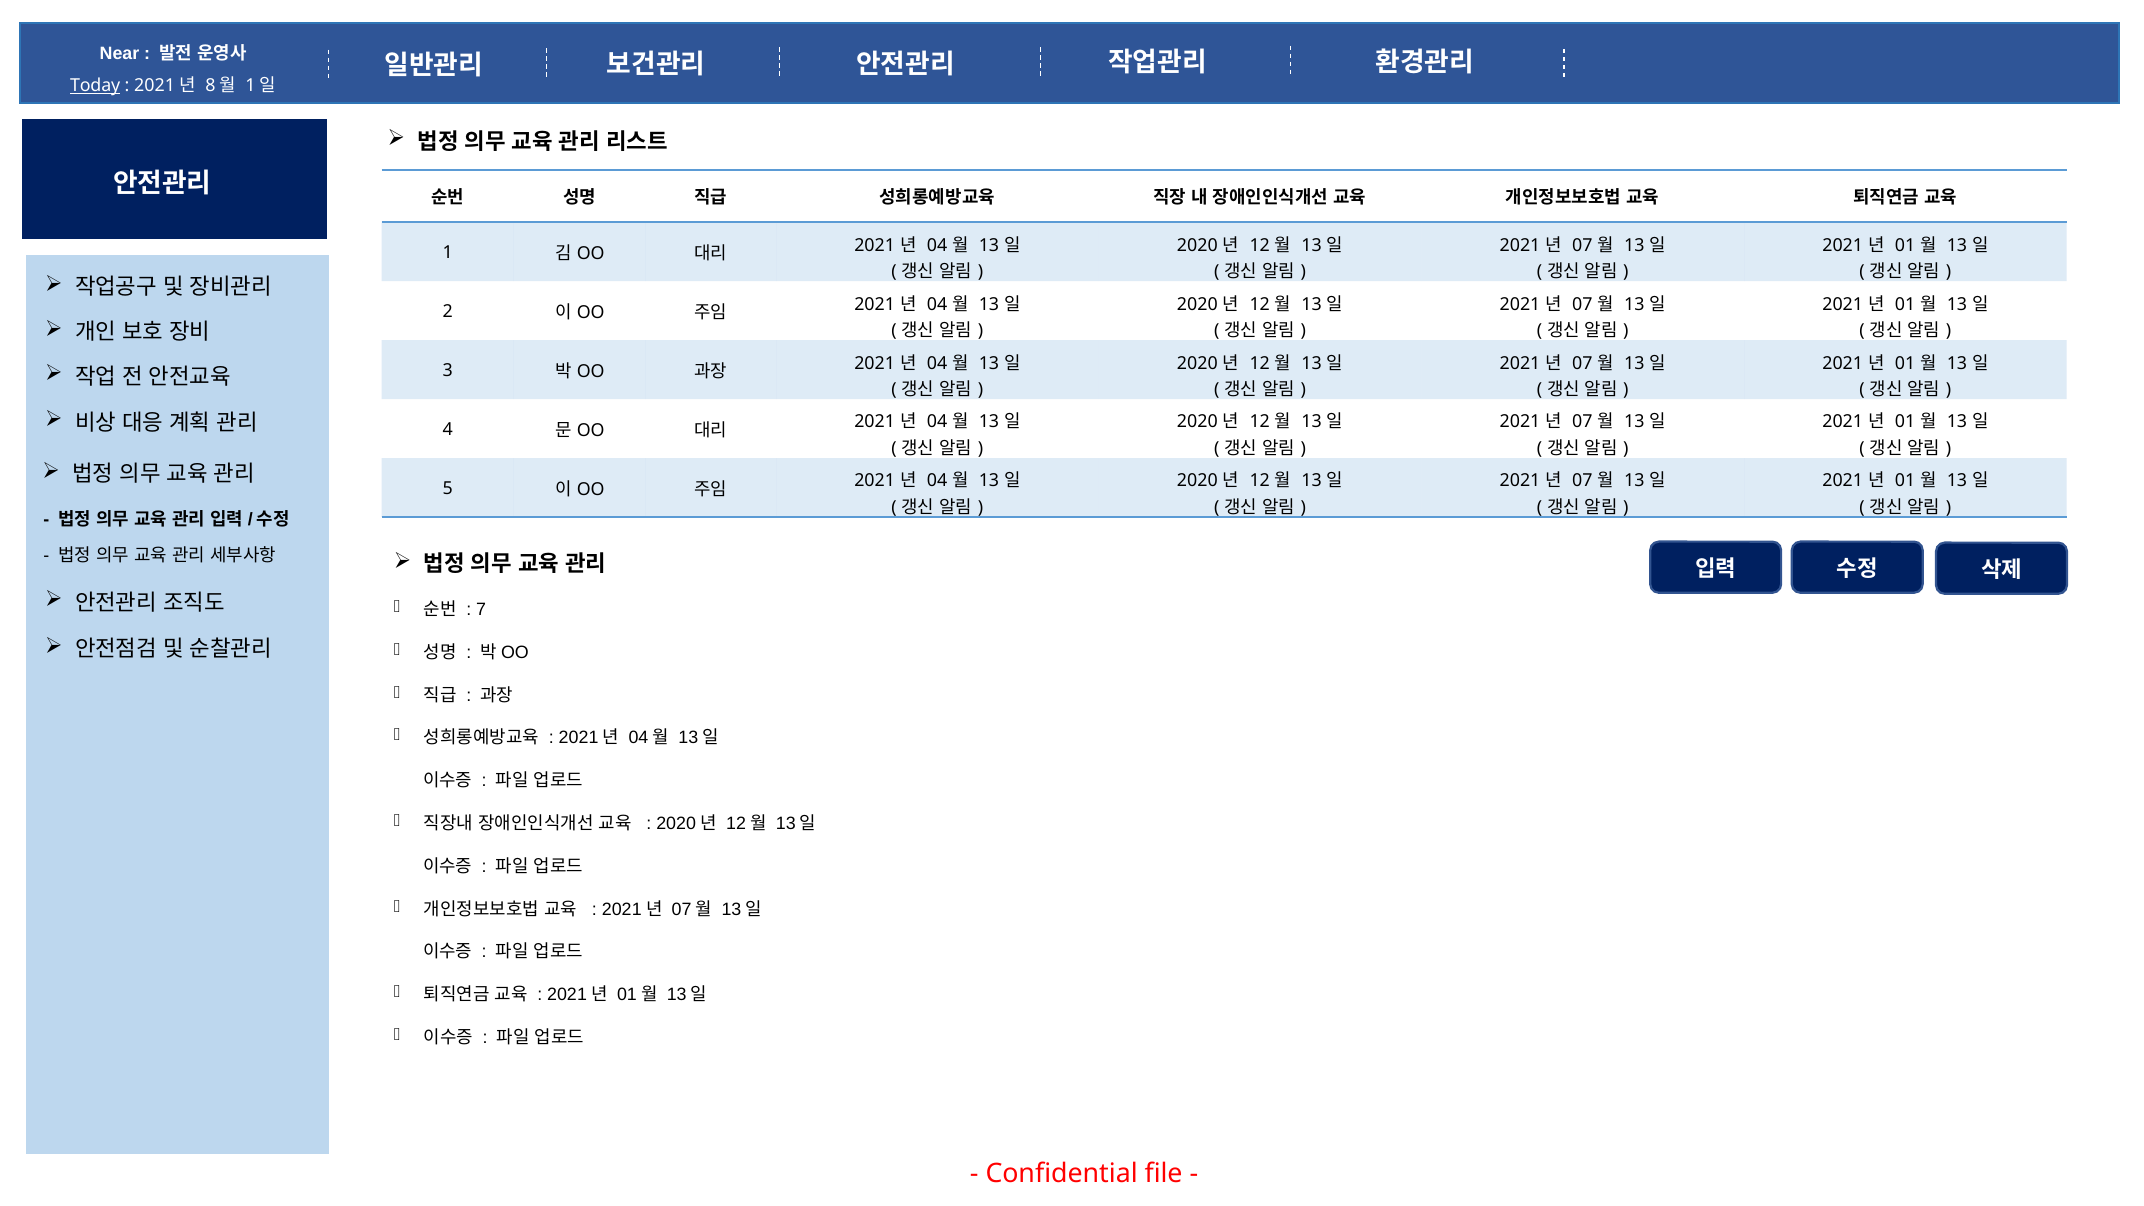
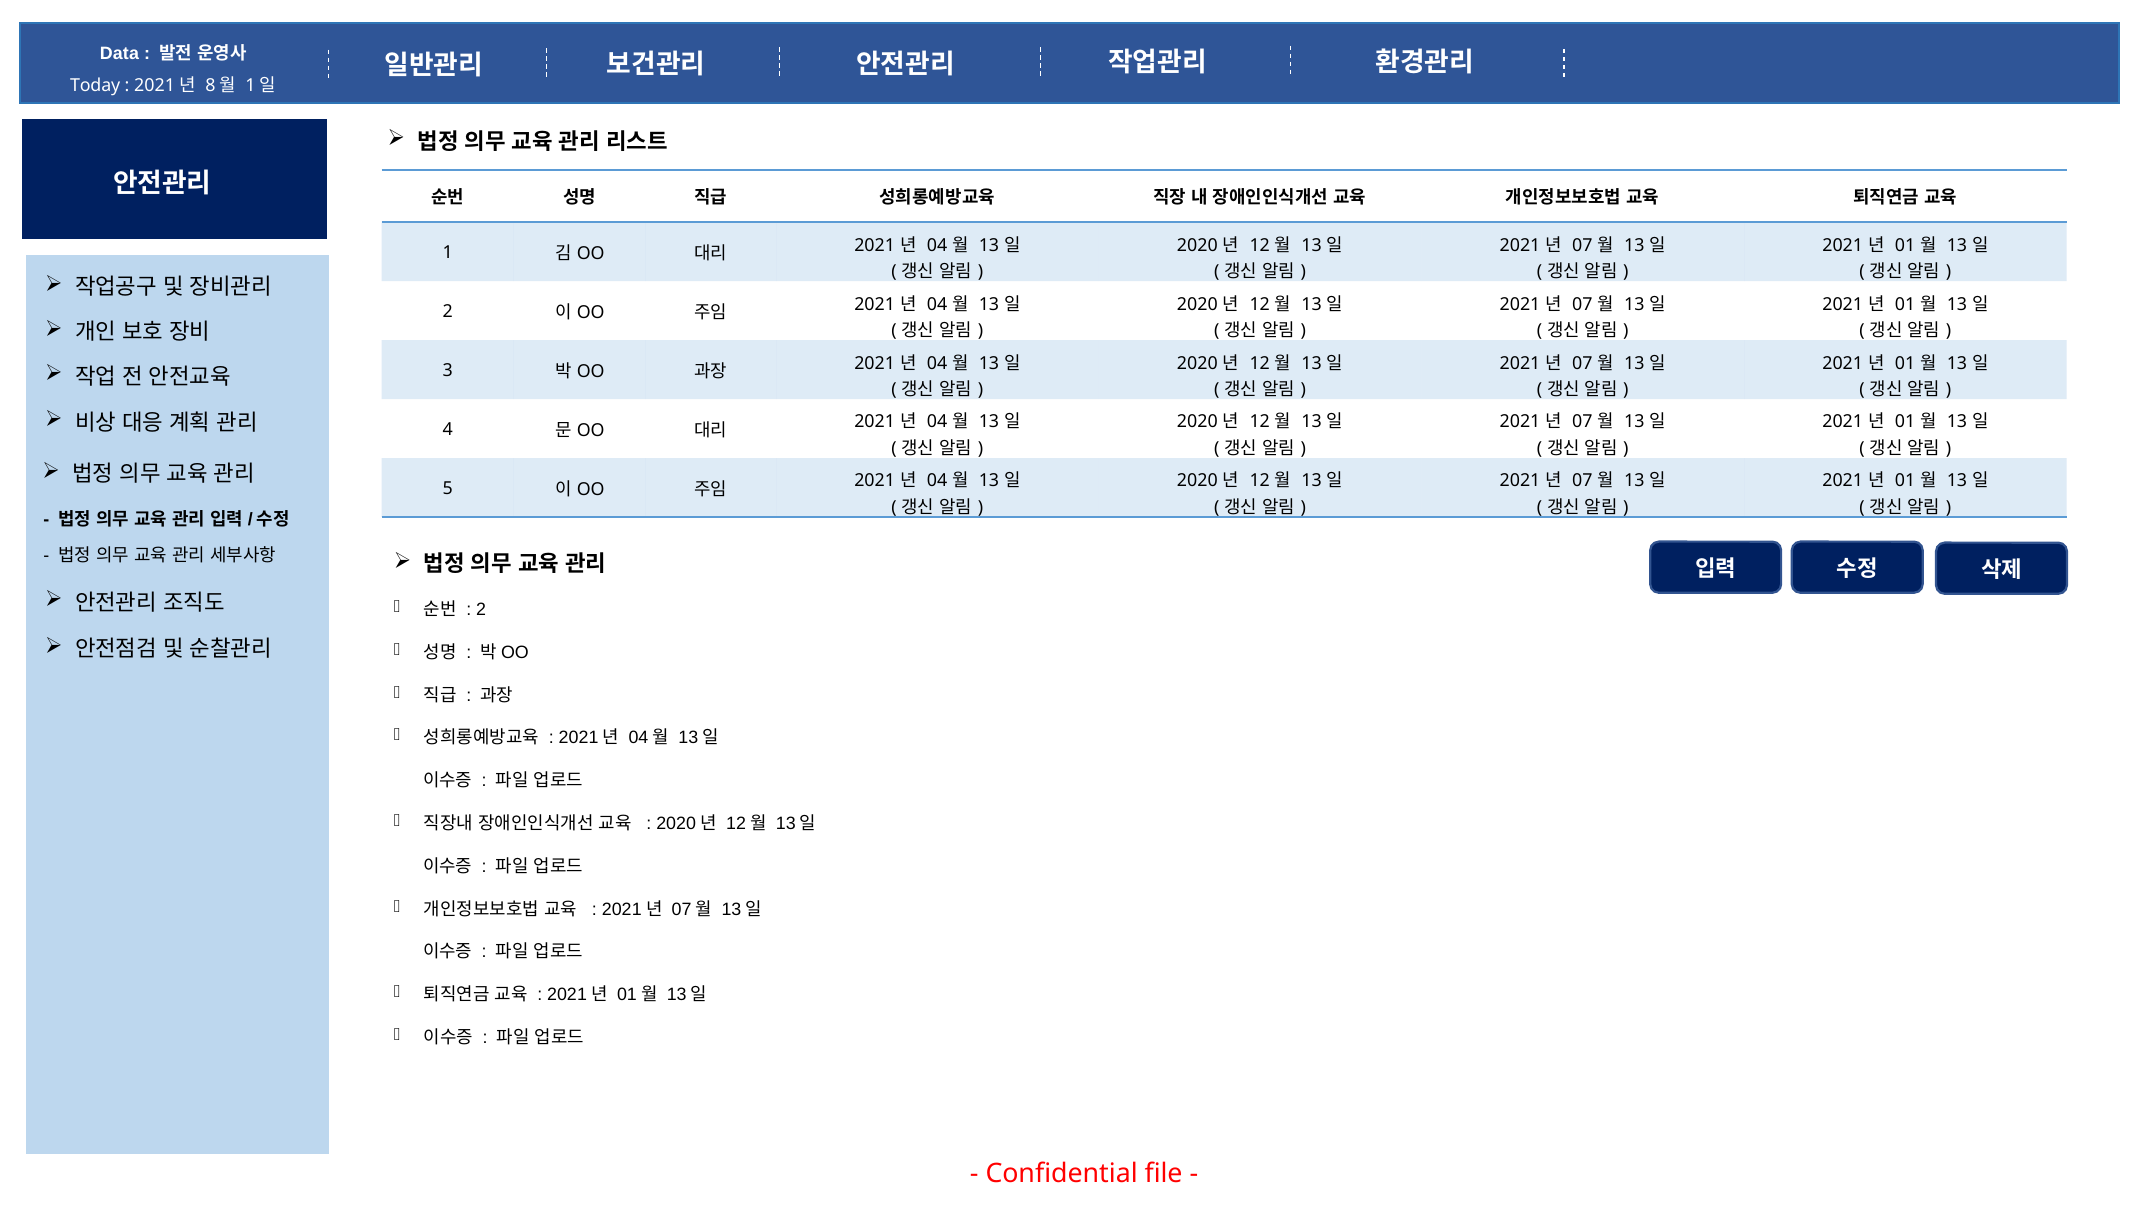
Near: Near -> Data (119, 54)
Today underline: present -> none (95, 86)
7: 7 -> 2 (481, 610)
